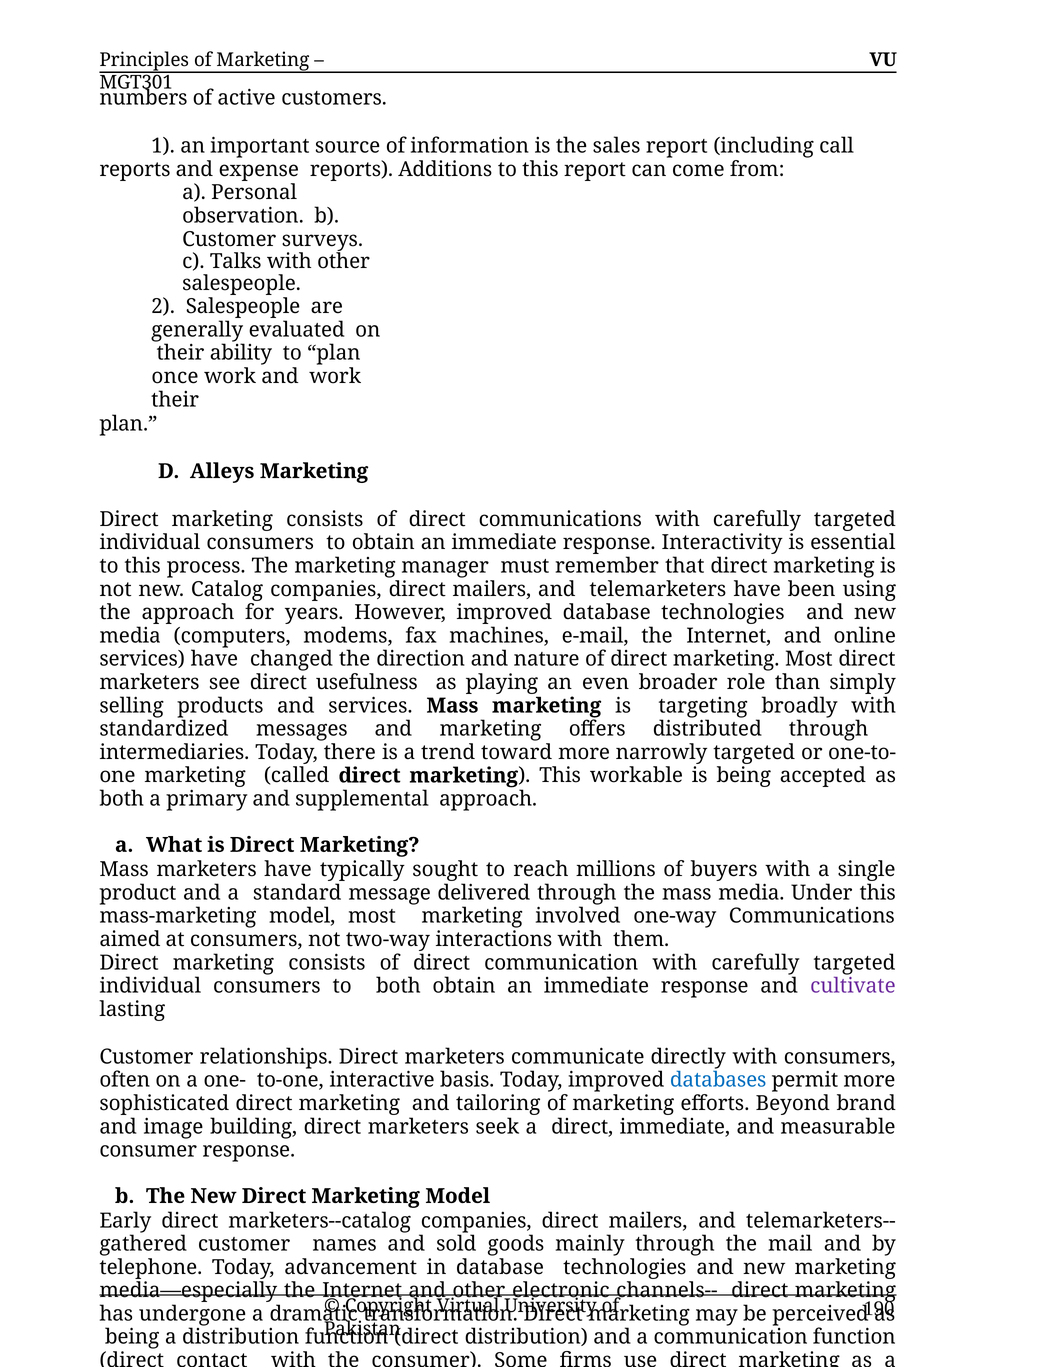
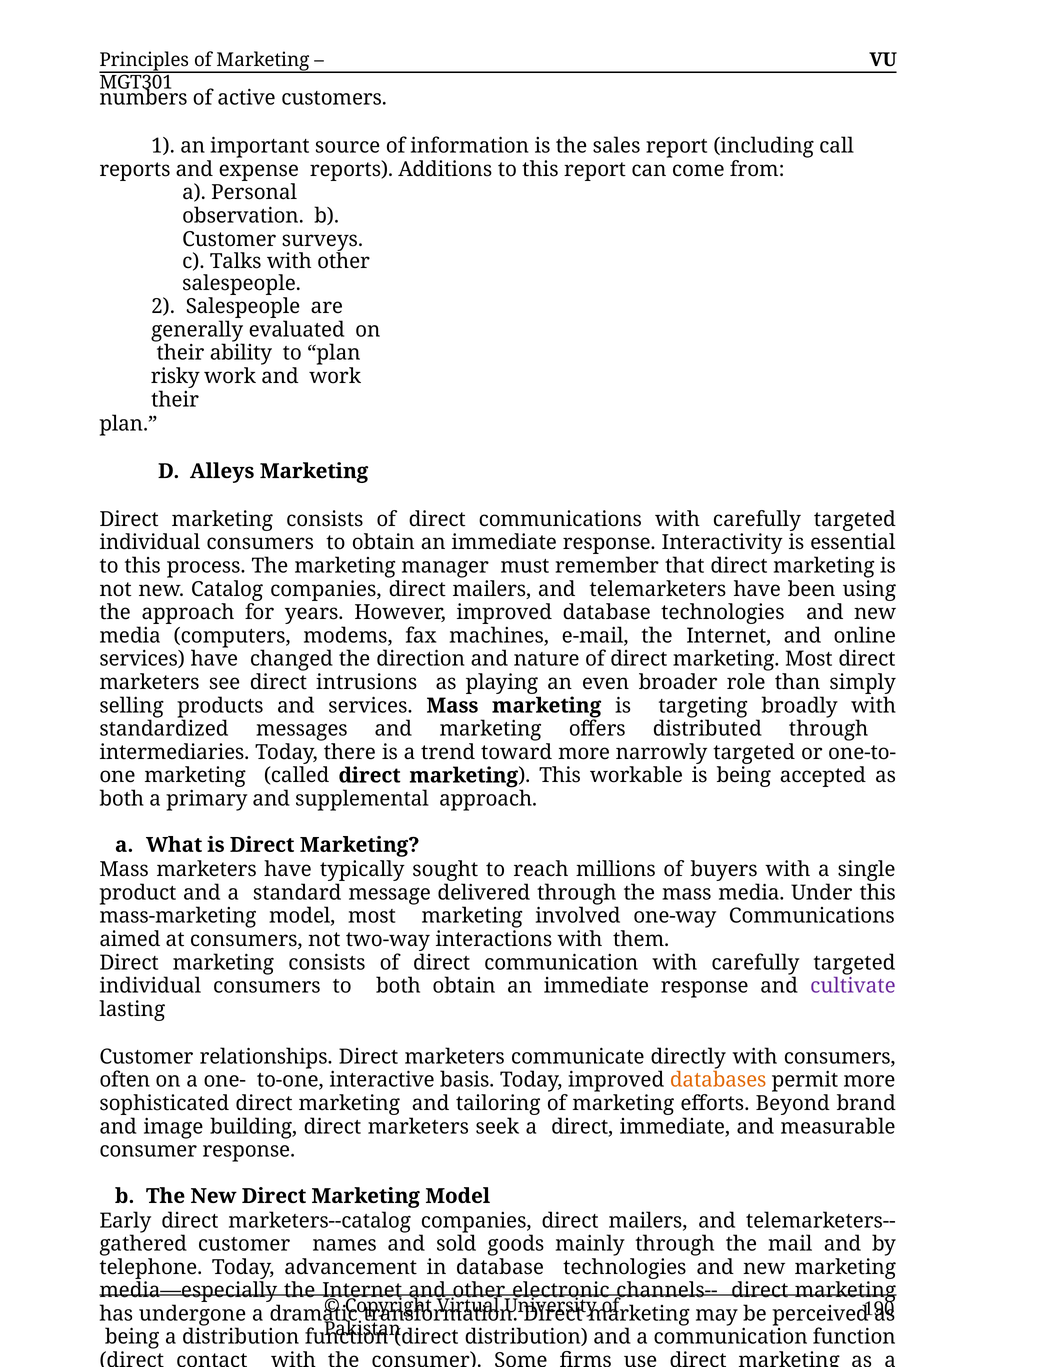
once: once -> risky (175, 376)
usefulness: usefulness -> intrusions (367, 682)
databases colour: blue -> orange (718, 1080)
